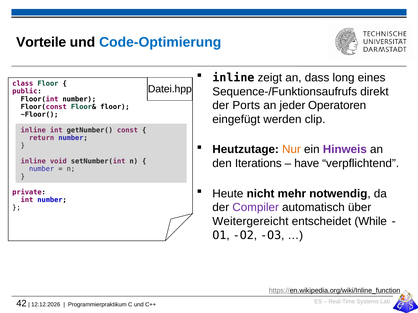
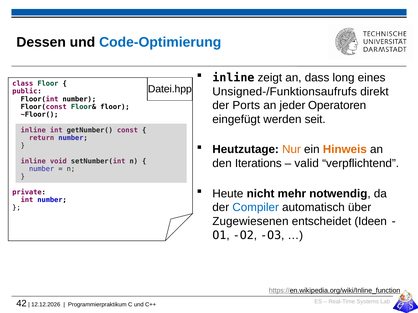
Vorteile: Vorteile -> Dessen (41, 42)
Sequence-/Funktionsaufrufs: Sequence-/Funktionsaufrufs -> Unsigned-/Funktionsaufrufs (285, 92)
clip: clip -> seit (315, 120)
Hinweis colour: purple -> orange (345, 150)
have: have -> valid (307, 164)
Compiler colour: purple -> blue (256, 208)
Weitergereicht: Weitergereicht -> Zugewiesenen (250, 222)
While: While -> Ideen (371, 222)
